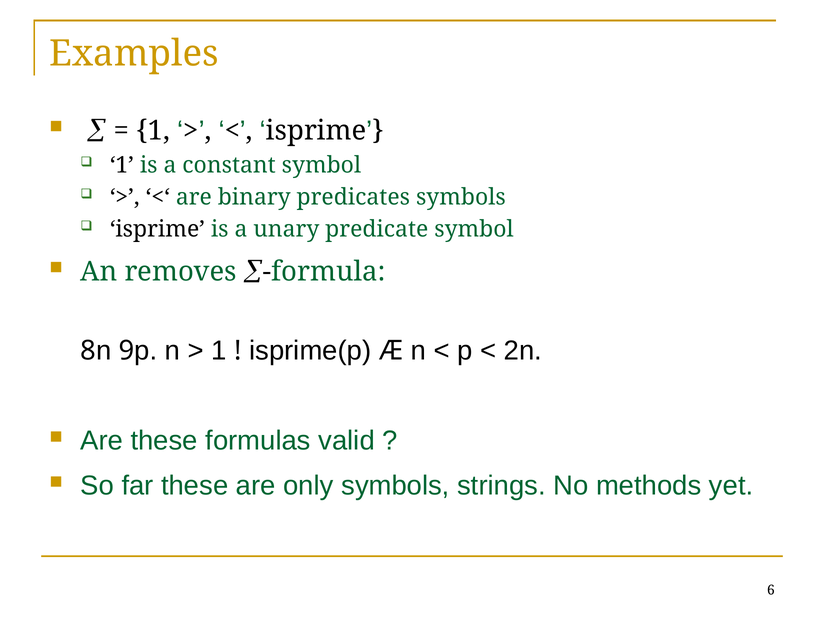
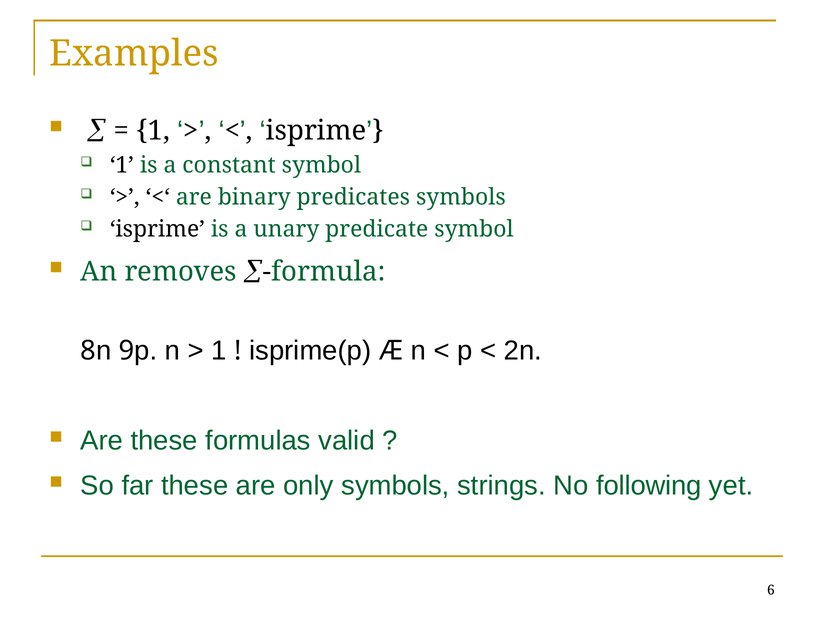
methods: methods -> following (649, 486)
